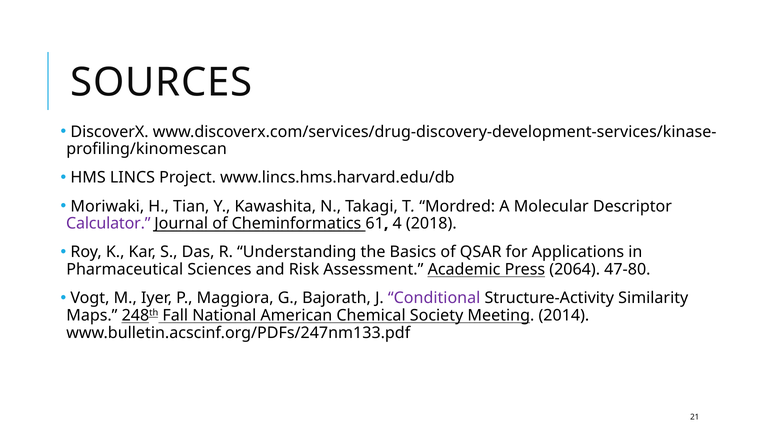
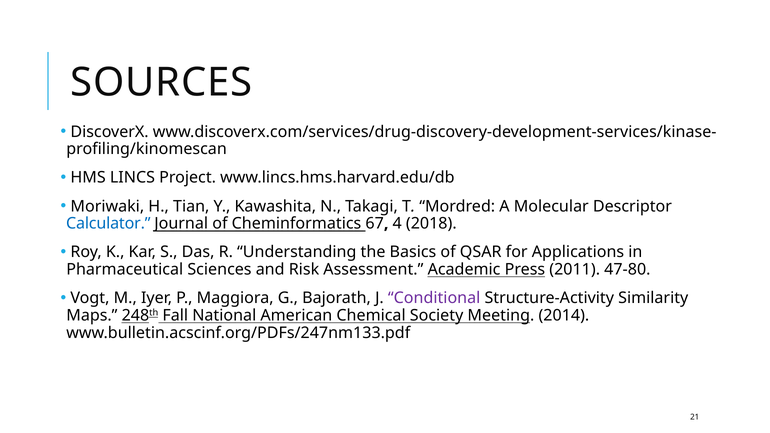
Calculator colour: purple -> blue (108, 224)
61: 61 -> 67 (375, 224)
2064: 2064 -> 2011 (575, 270)
